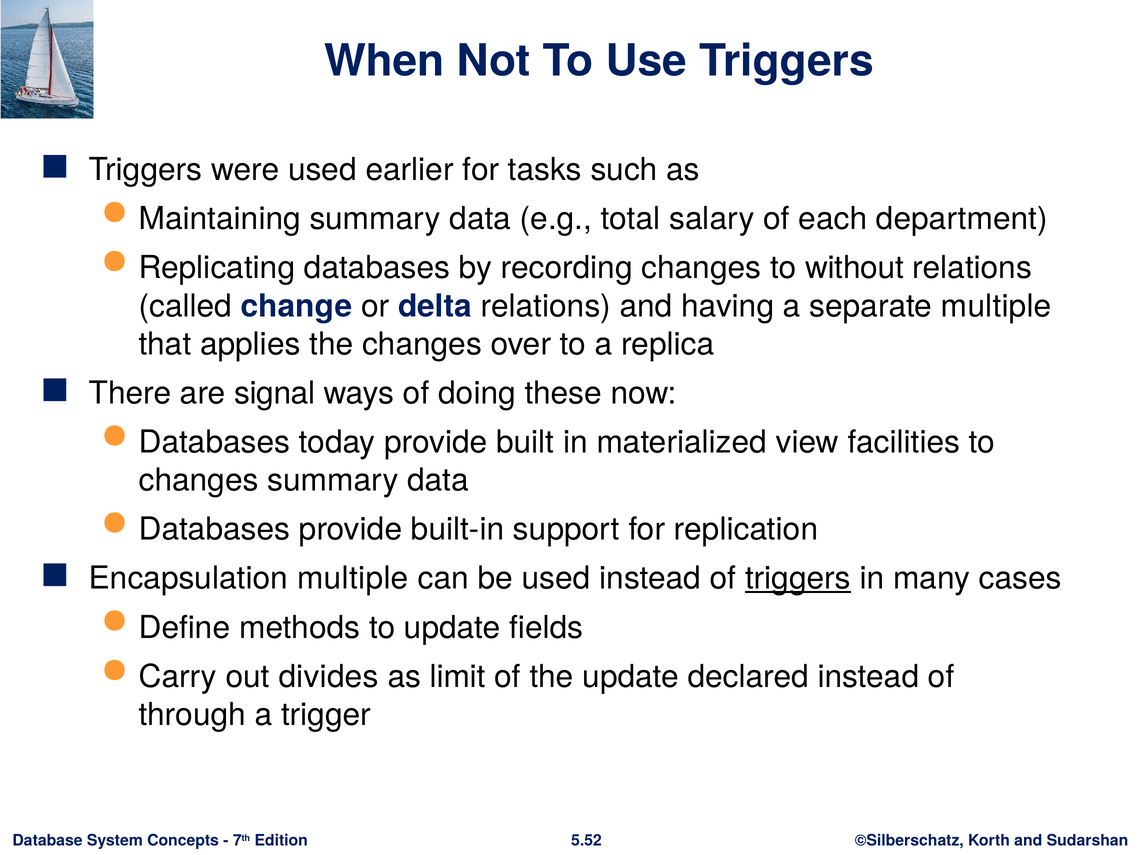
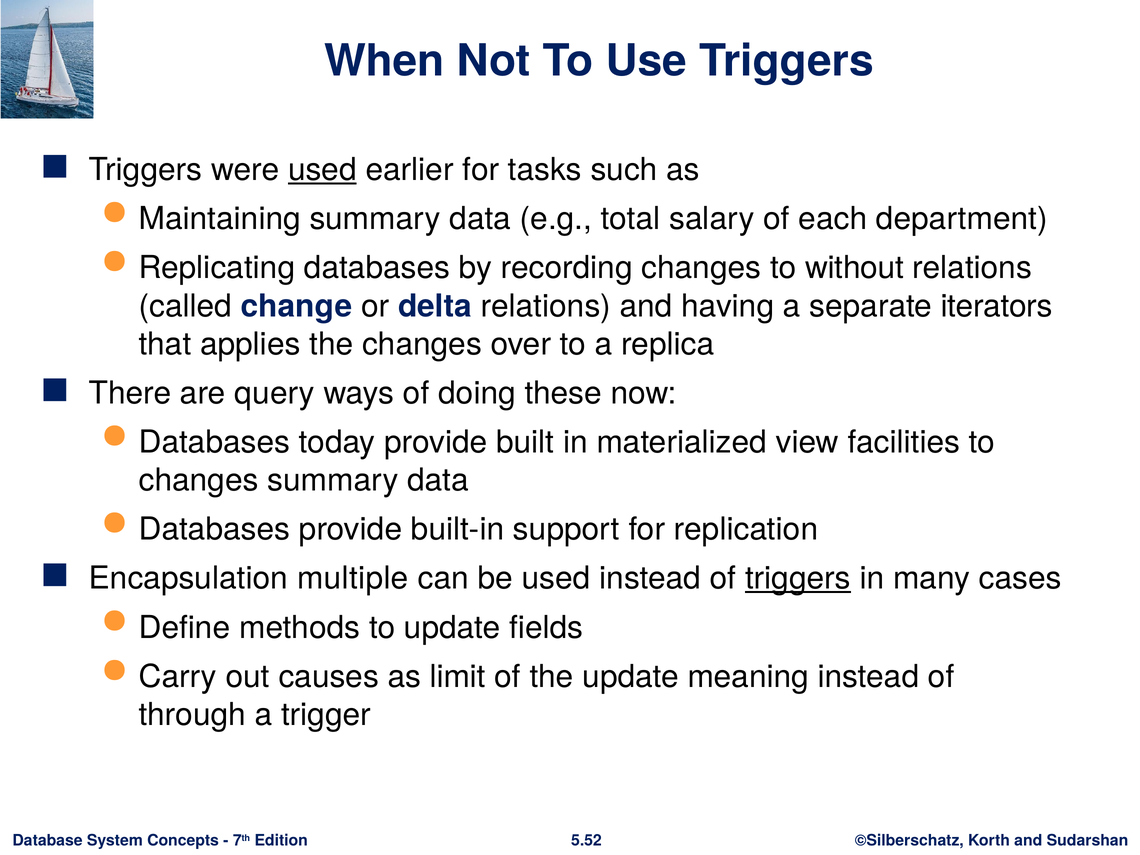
used underline: none -> present (322, 170)
separate multiple: multiple -> iterators (997, 306)
signal: signal -> query (274, 393)
divides: divides -> causes (329, 677)
declared: declared -> meaning (748, 677)
